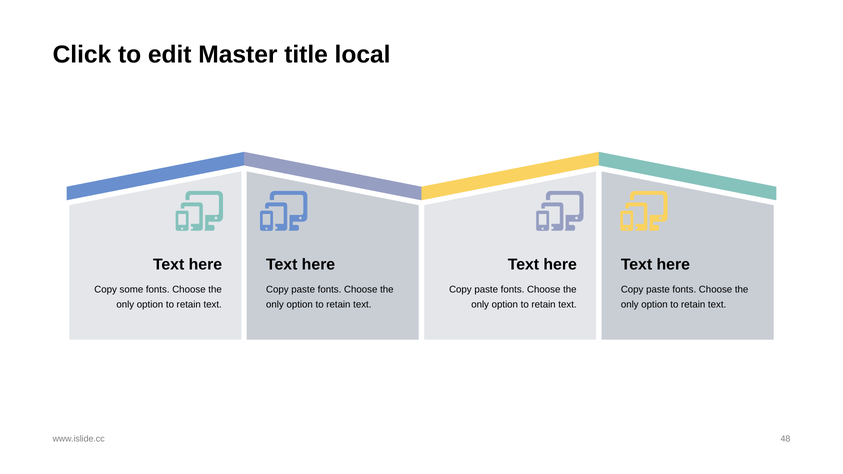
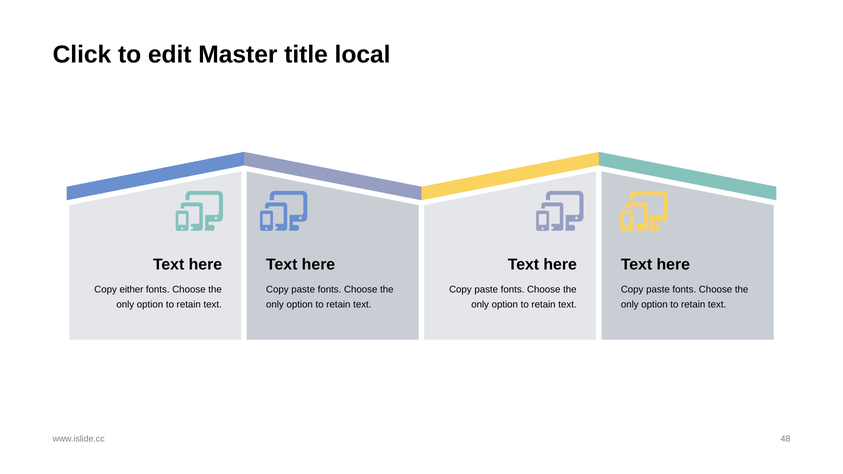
some: some -> either (131, 290)
